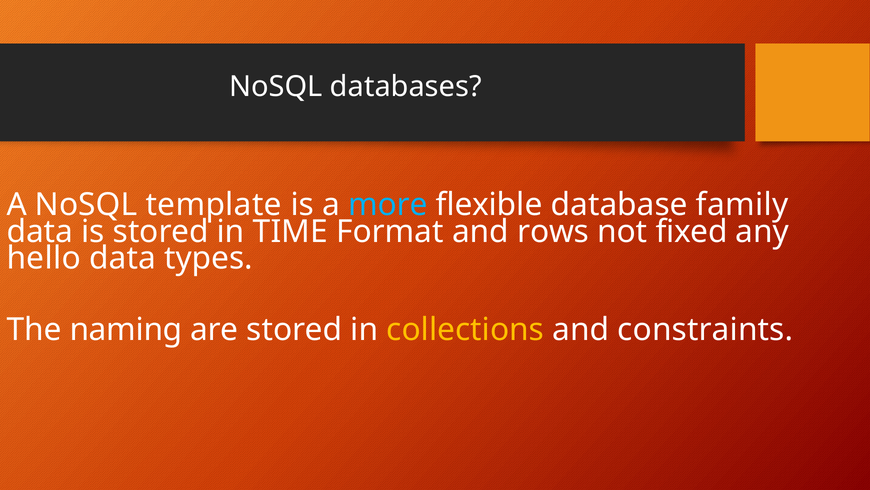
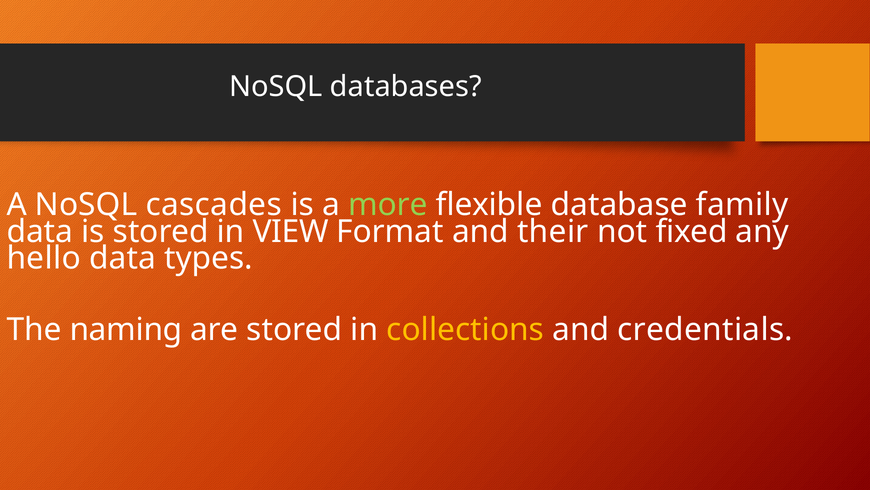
template: template -> cascades (214, 205)
more colour: light blue -> light green (388, 205)
TIME: TIME -> VIEW (291, 231)
rows: rows -> their (553, 231)
constraints: constraints -> credentials (705, 329)
